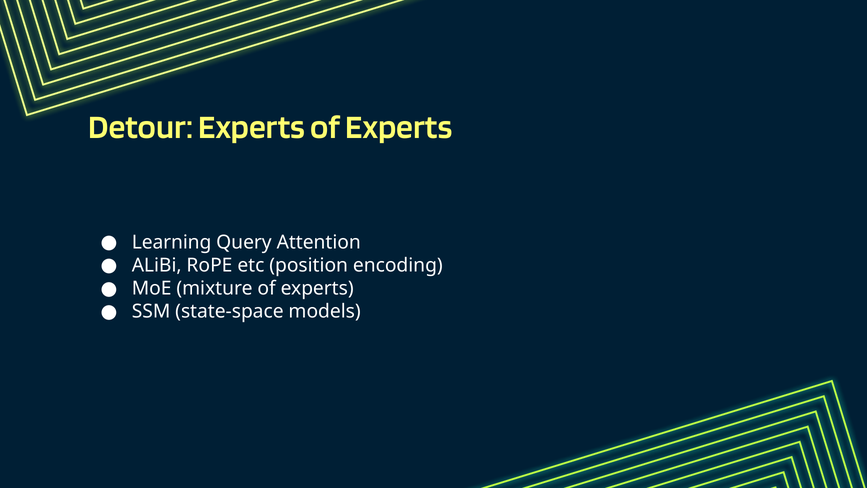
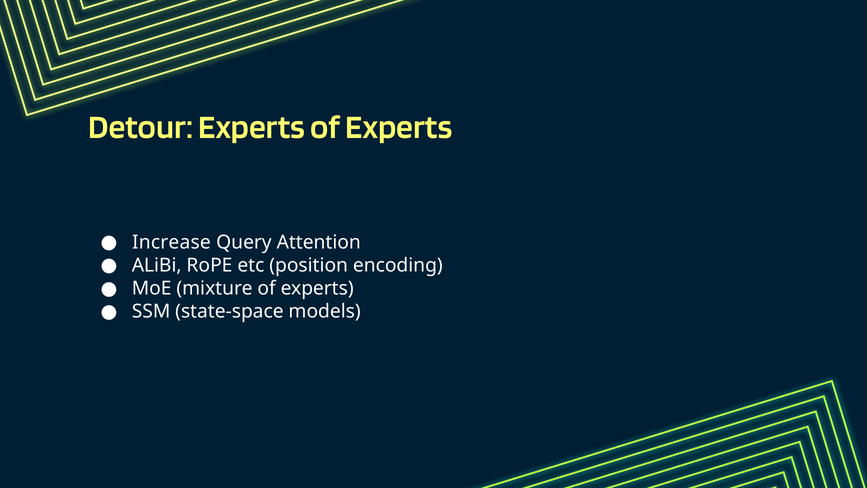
Learning: Learning -> Increase (171, 242)
